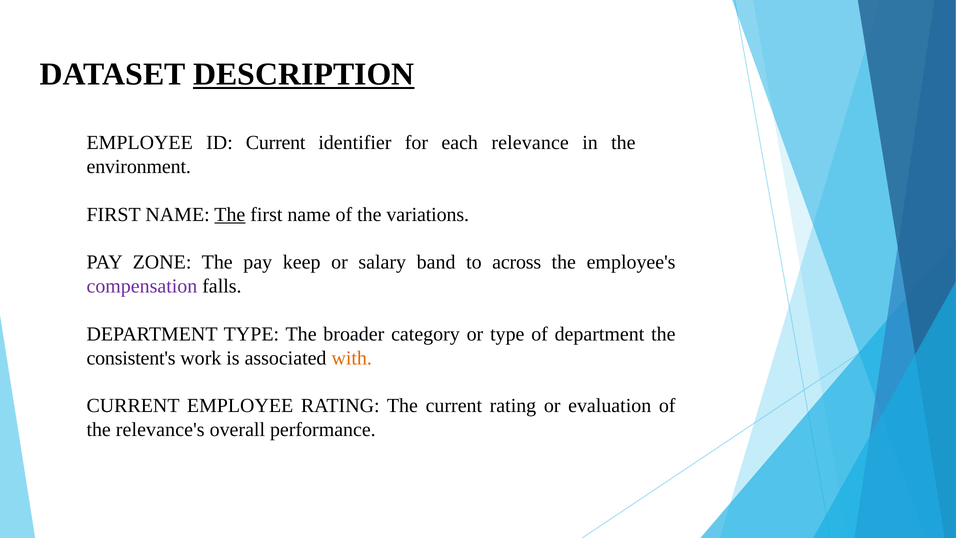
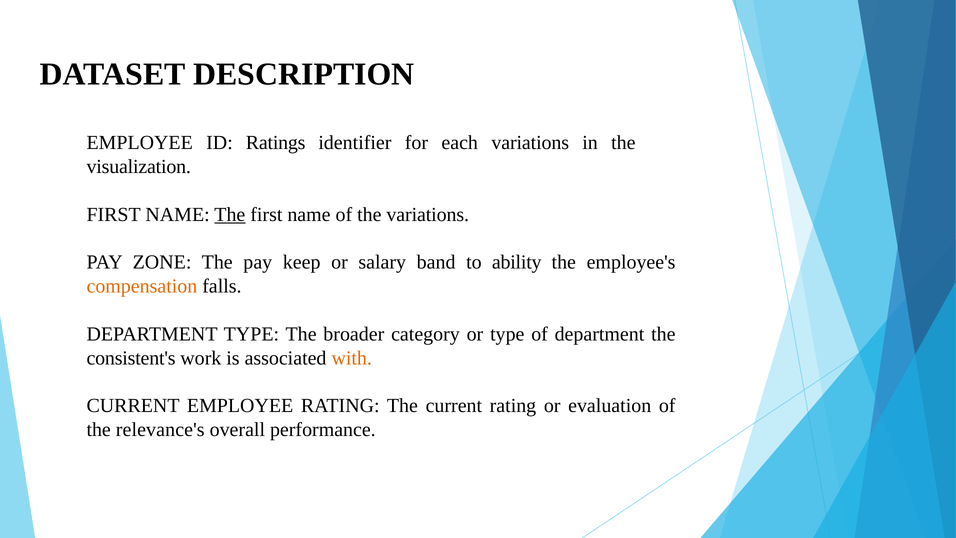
DESCRIPTION underline: present -> none (304, 74)
ID Current: Current -> Ratings (276, 143)
each relevance: relevance -> variations (530, 143)
environment: environment -> visualization (139, 167)
across: across -> ability (517, 262)
compensation colour: purple -> orange (142, 286)
